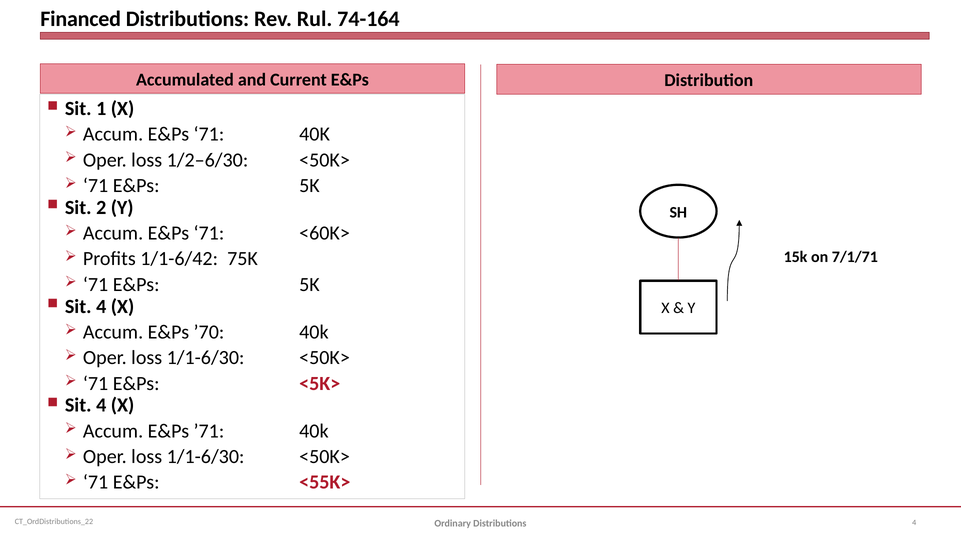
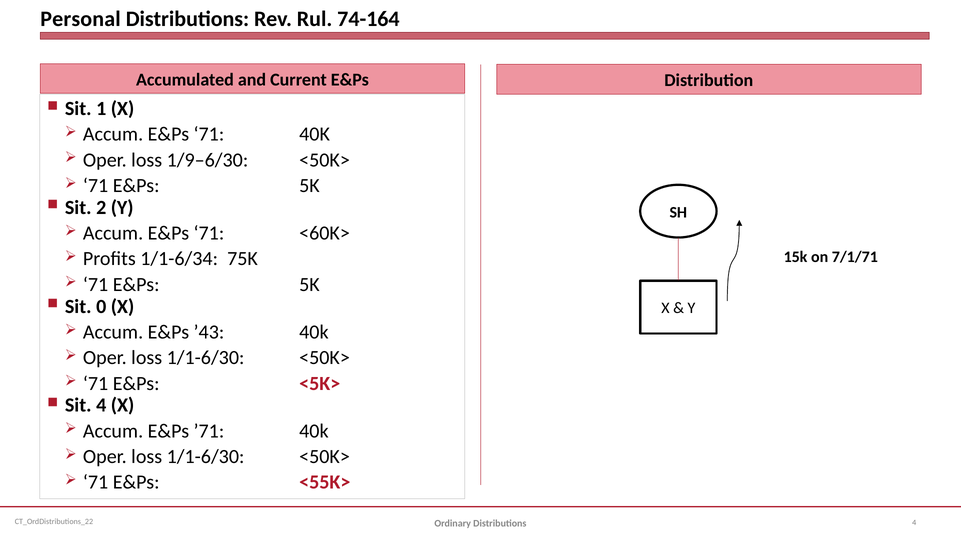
Financed: Financed -> Personal (81, 19)
1/2–6/30: 1/2–6/30 -> 1/9–6/30 (207, 160)
1/1-6/42: 1/1-6/42 -> 1/1-6/34 (179, 259)
4: 4 -> 0 (101, 306)
’70: ’70 -> ’43 (209, 332)
